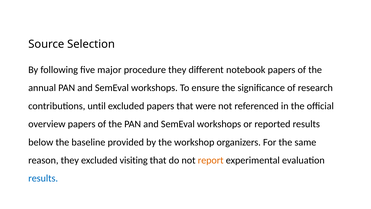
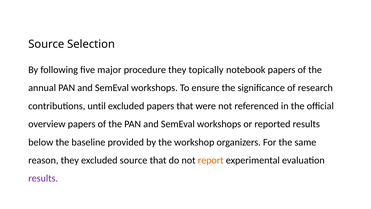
different: different -> topically (206, 70)
excluded visiting: visiting -> source (134, 160)
results colour: blue -> purple (43, 178)
